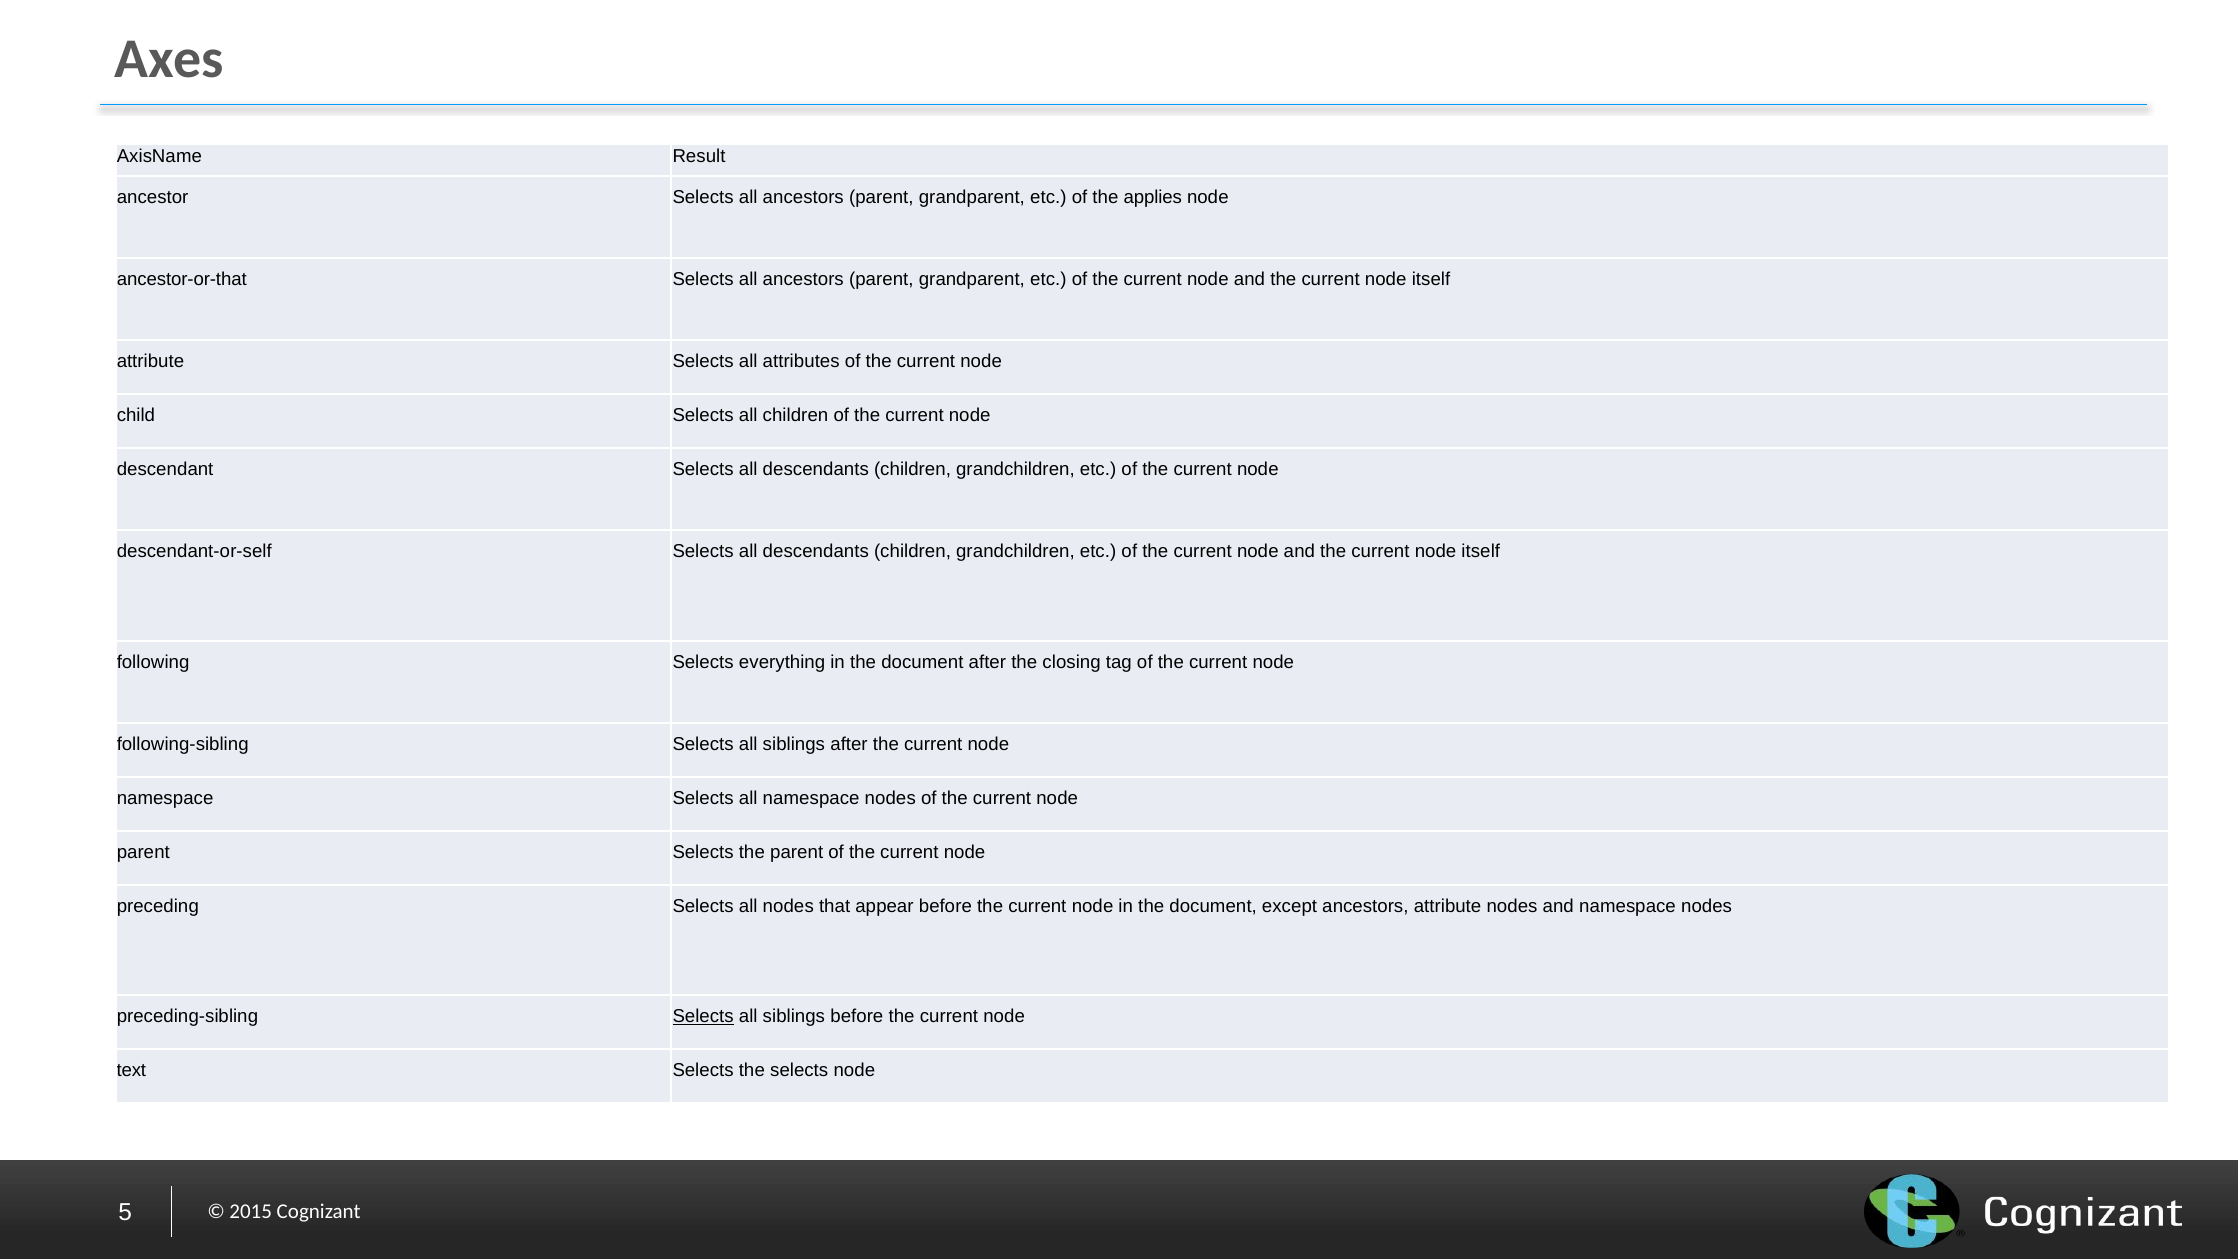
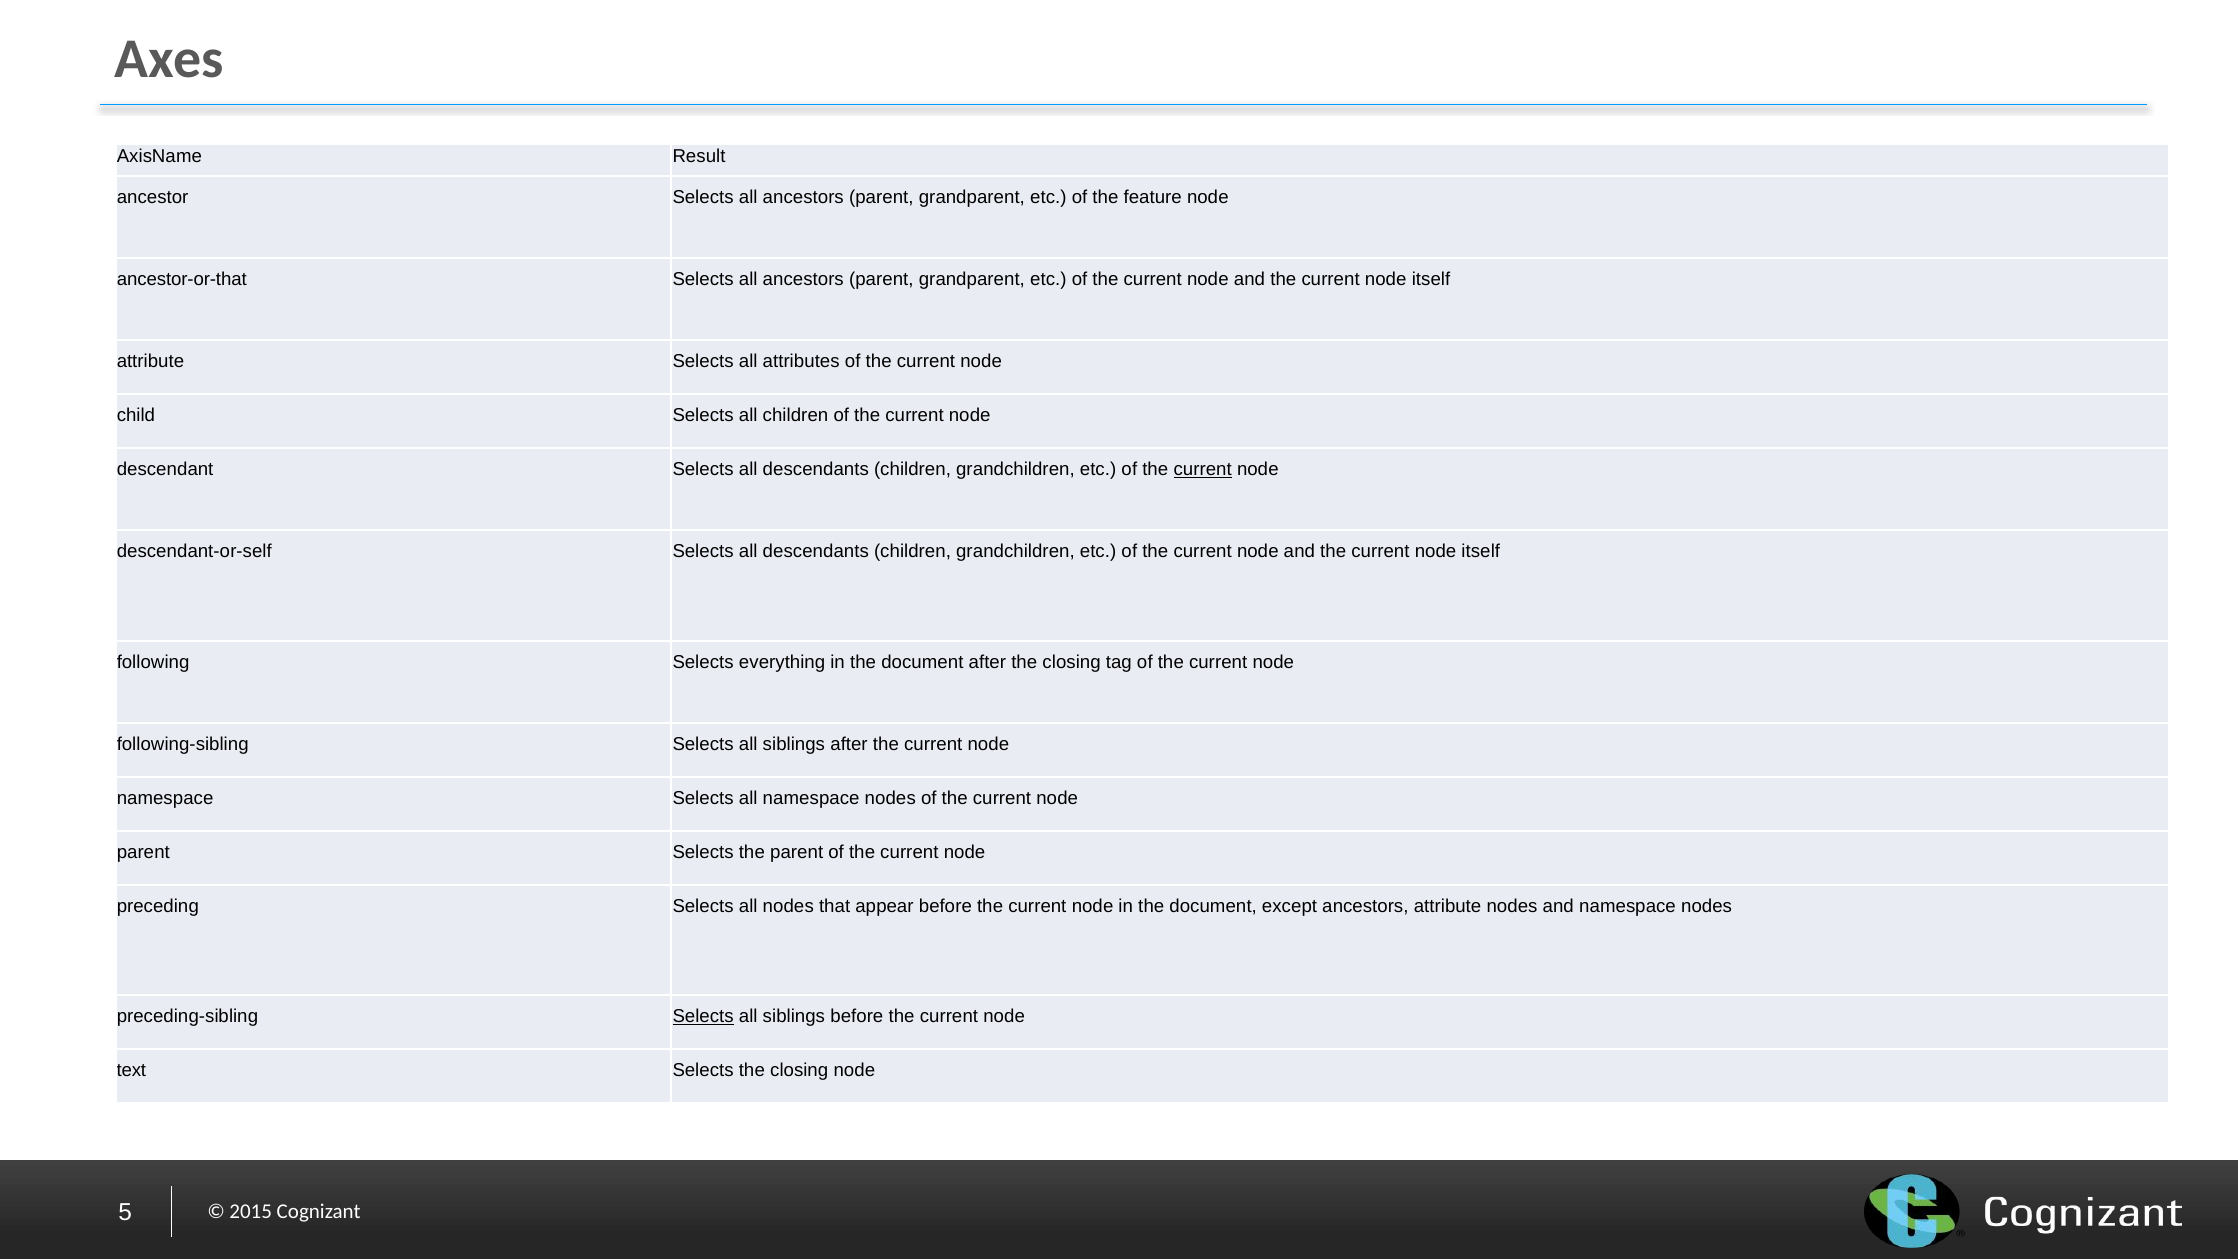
applies: applies -> feature (1153, 197)
current underline: none -> present (1203, 470)
Selects the selects: selects -> closing (799, 1070)
